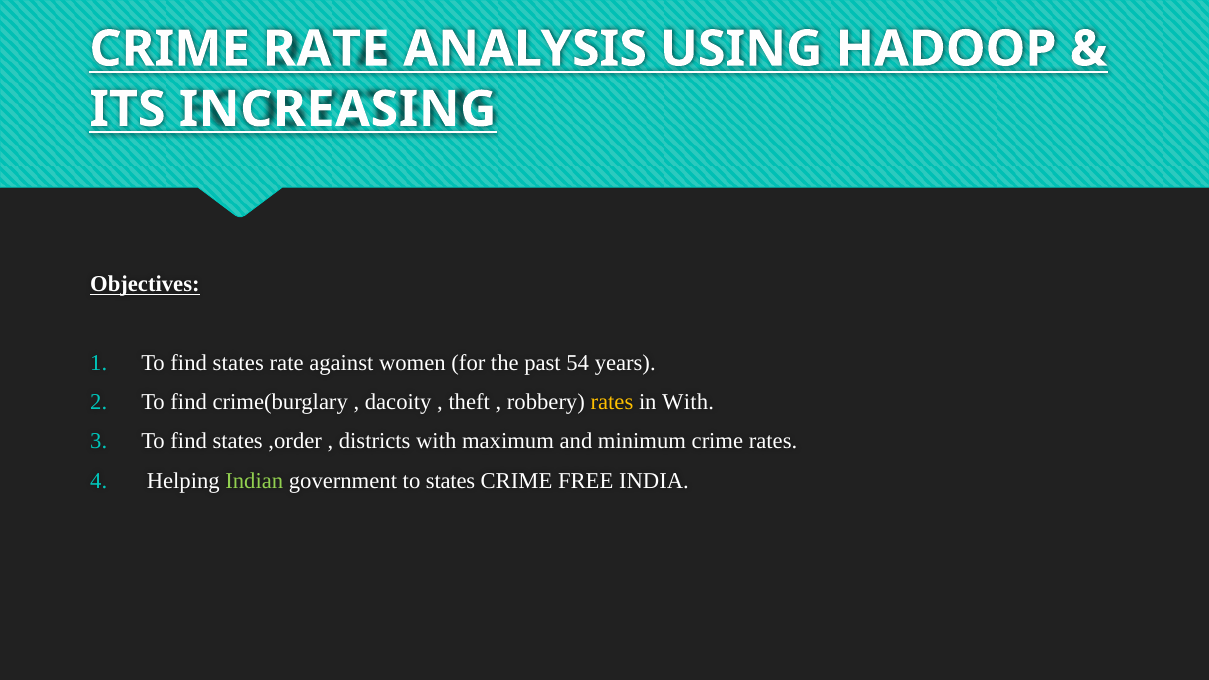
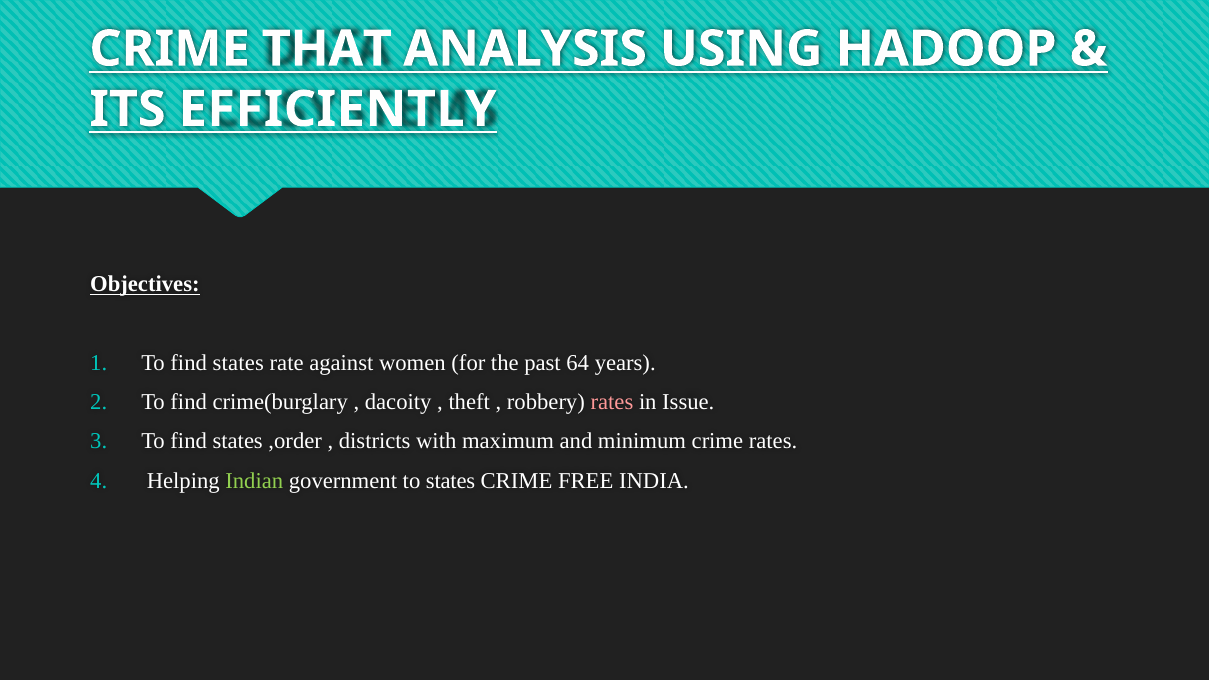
CRIME RATE: RATE -> THAT (327, 49)
INCREASING: INCREASING -> EFFICIENTLY (338, 109)
54: 54 -> 64 (578, 363)
rates colour: yellow -> pink (612, 402)
in With: With -> Issue (688, 402)
